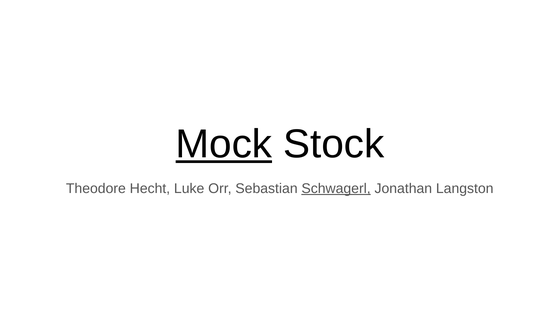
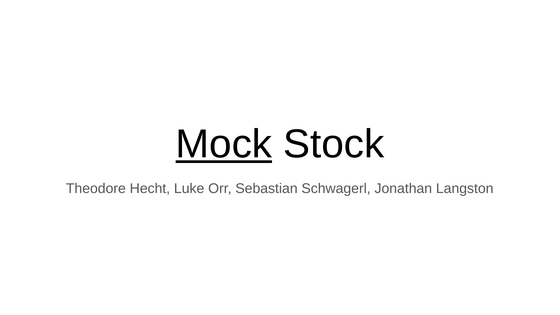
Schwagerl underline: present -> none (336, 189)
